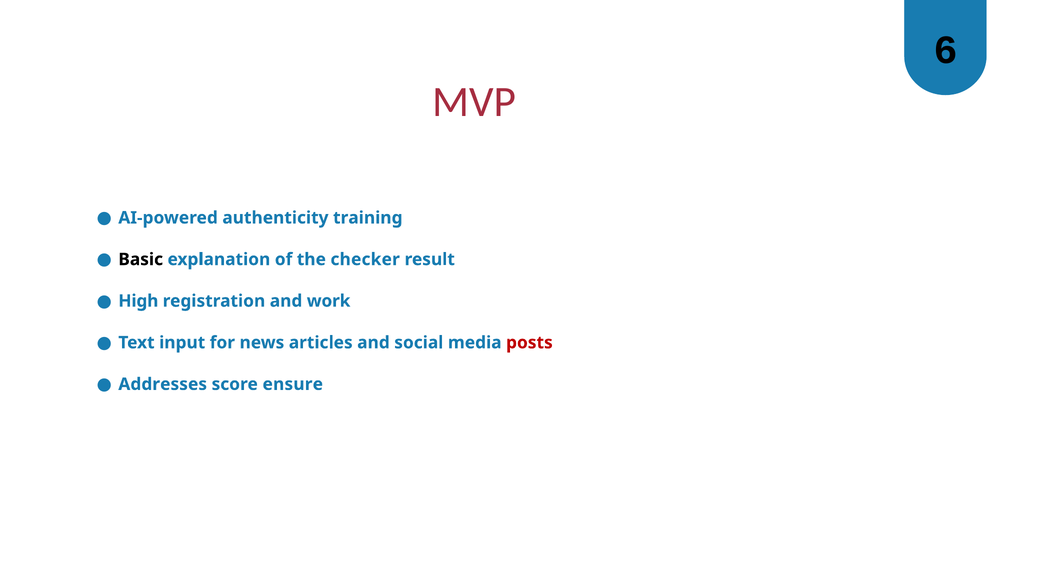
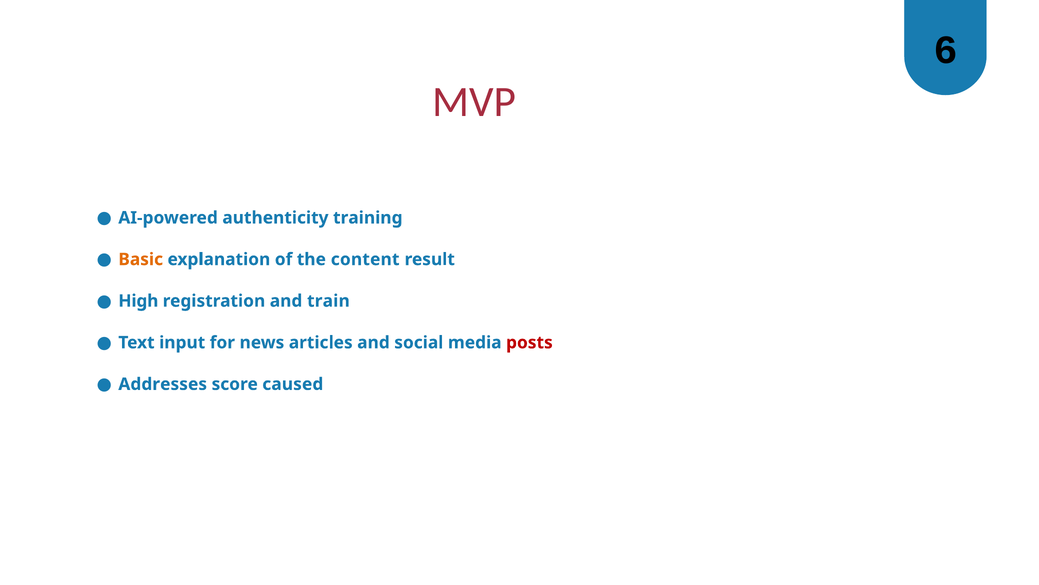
Basic colour: black -> orange (141, 259)
checker: checker -> content (365, 259)
work: work -> train (328, 301)
ensure: ensure -> caused (293, 384)
